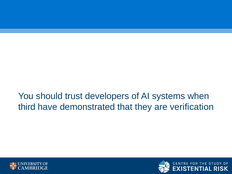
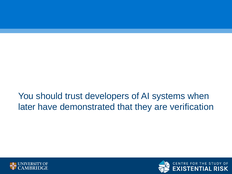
third: third -> later (27, 107)
